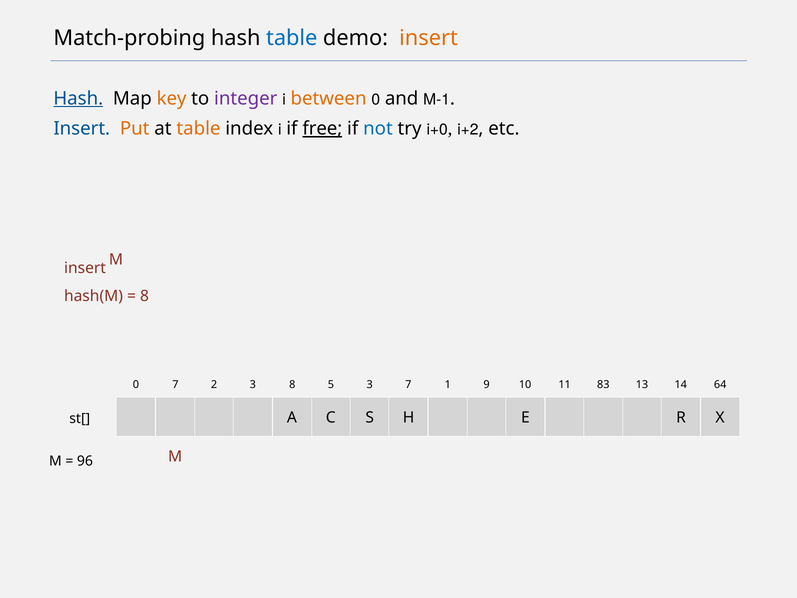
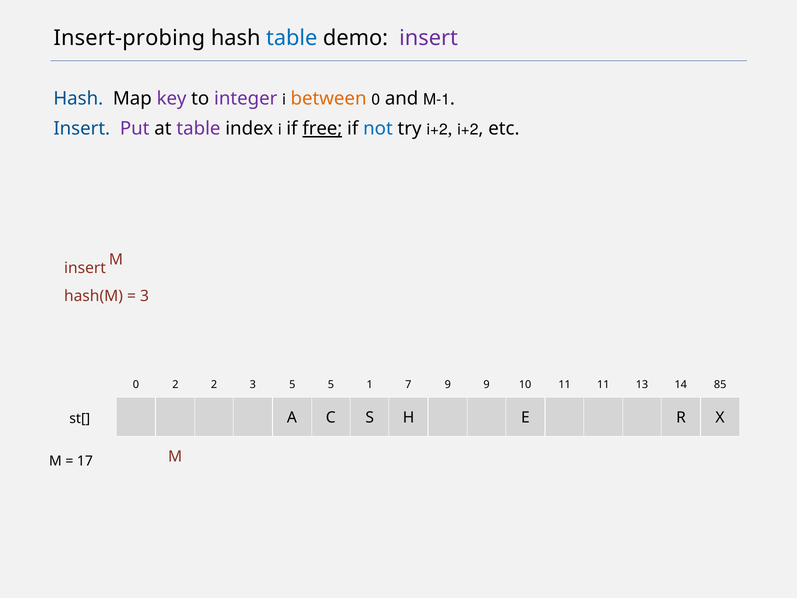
Match-probing: Match-probing -> Insert-probing (129, 38)
insert colour: orange -> purple (429, 38)
Hash underline: present -> none (78, 98)
key colour: orange -> purple (172, 98)
Put colour: orange -> purple (135, 129)
table colour: orange -> purple (198, 129)
try i+0: i+0 -> i+2 (437, 130)
8: 8 -> 3 (145, 296)
0 7: 7 -> 2 (175, 385)
3 8: 8 -> 5 (292, 385)
5 3: 3 -> 1 (370, 385)
7 1: 1 -> 9 (448, 385)
11 83: 83 -> 11 (603, 385)
64: 64 -> 85 (720, 385)
96: 96 -> 17 (85, 461)
